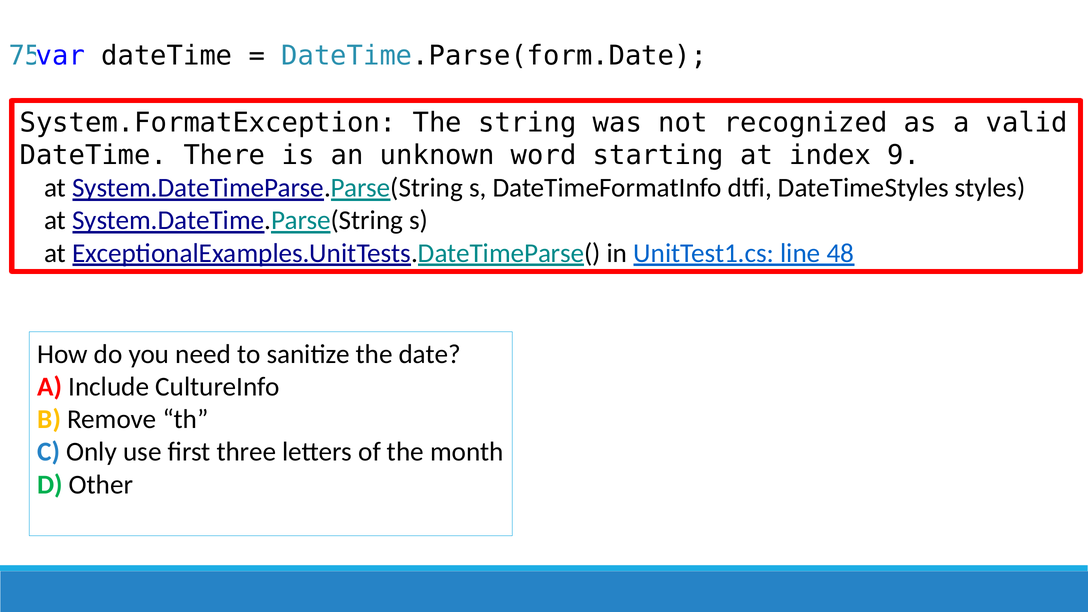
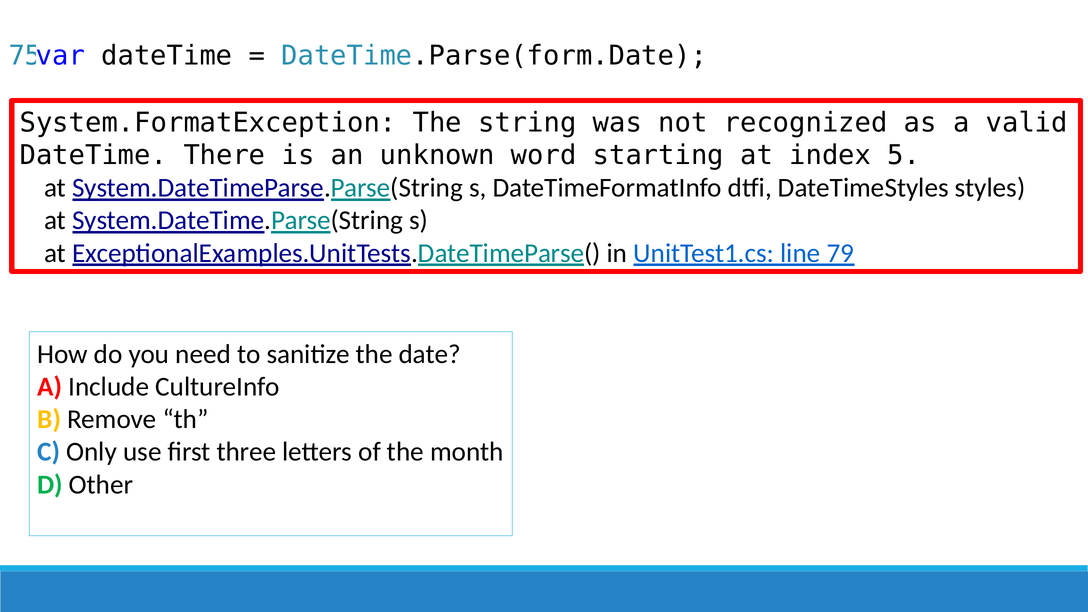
9: 9 -> 5 (904, 155)
48: 48 -> 79 (840, 253)
